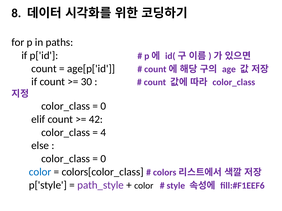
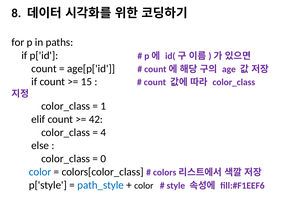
30: 30 -> 15 (86, 82)
0: 0 -> 1 (103, 106)
path_style colour: purple -> blue (101, 185)
